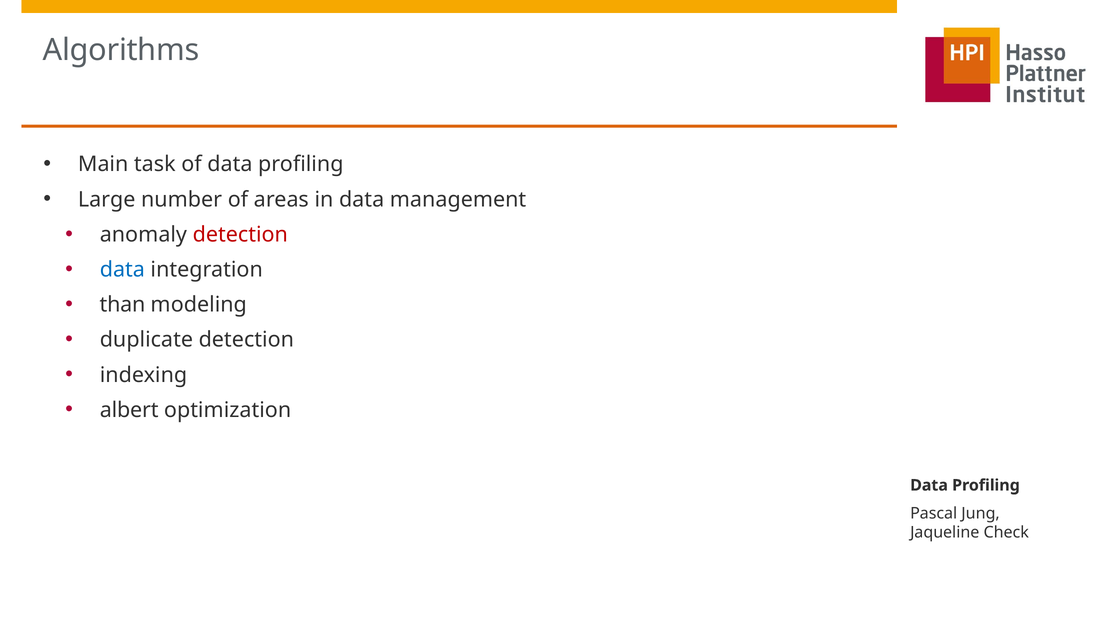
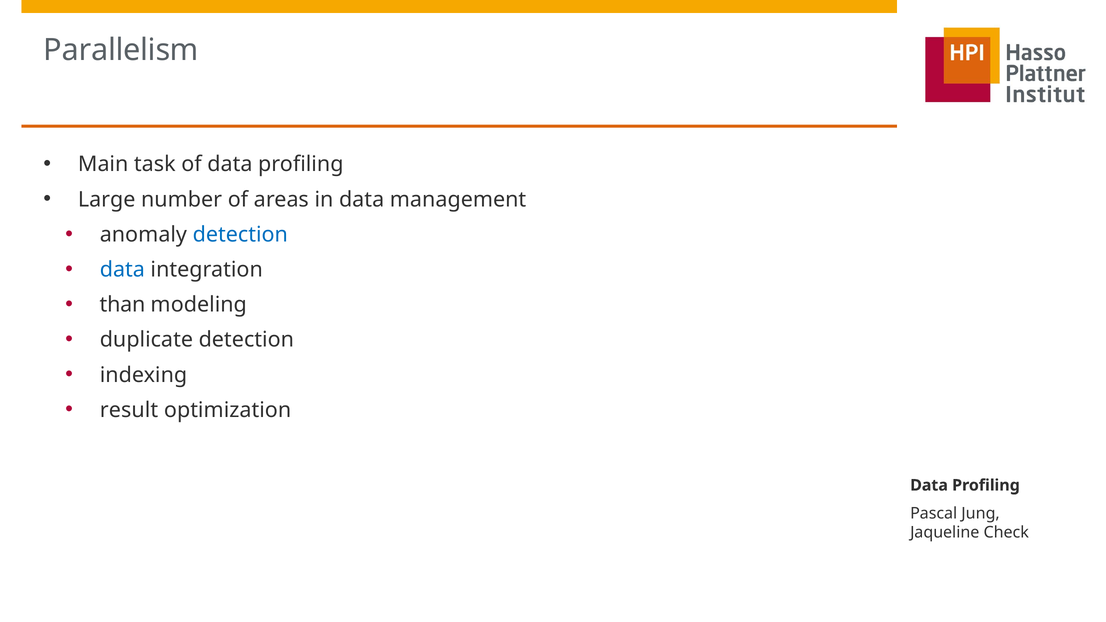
Algorithms: Algorithms -> Parallelism (121, 50)
detection colour: red -> blue (240, 235)
albert: albert -> result (129, 410)
